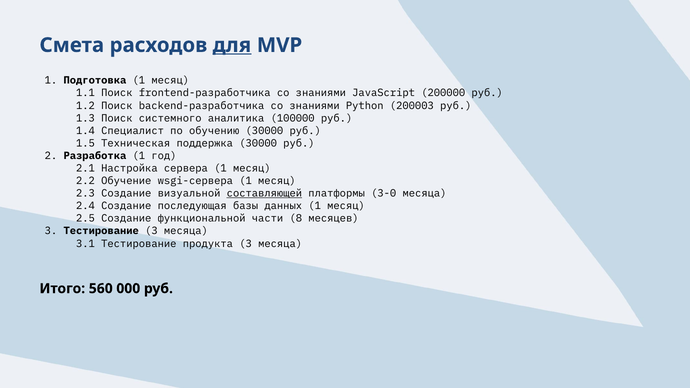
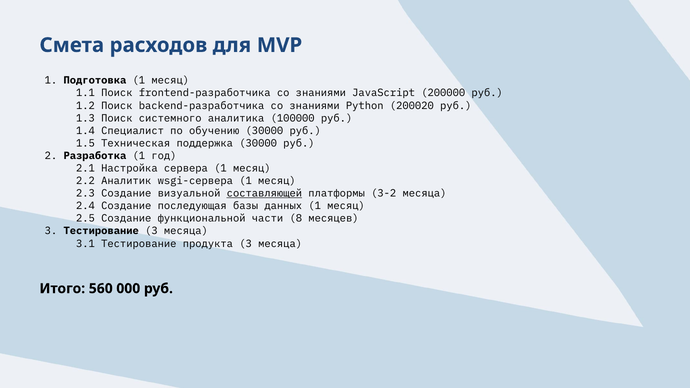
для underline: present -> none (232, 45)
200003: 200003 -> 200020 (412, 106)
Обучение: Обучение -> Аналитик (126, 181)
3-0: 3-0 -> 3-2 (384, 193)
